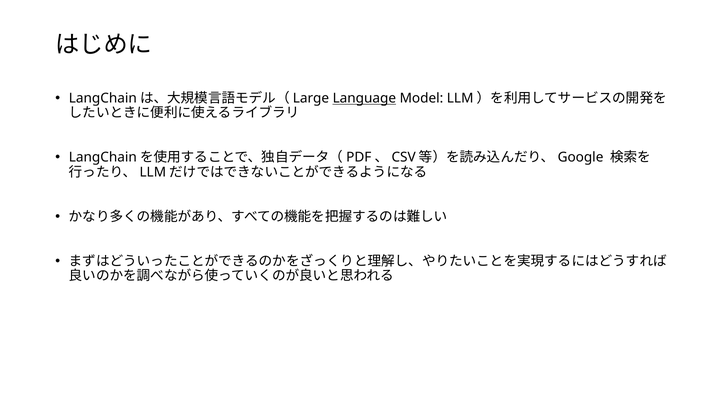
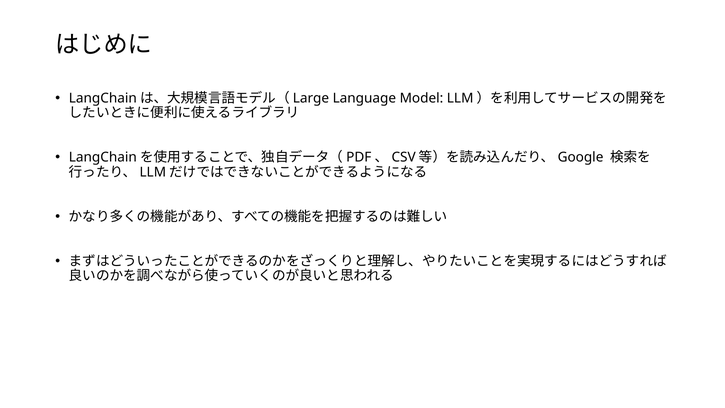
Language underline: present -> none (364, 98)
